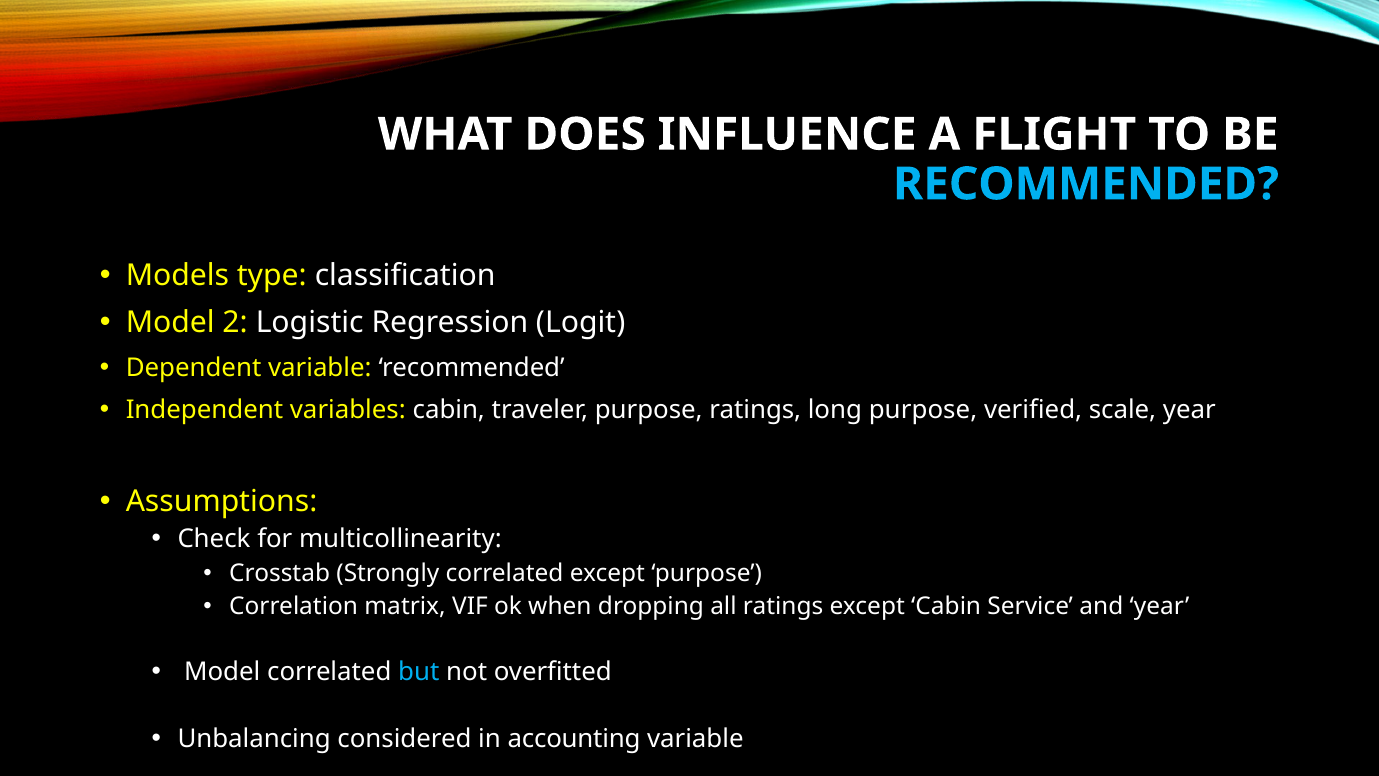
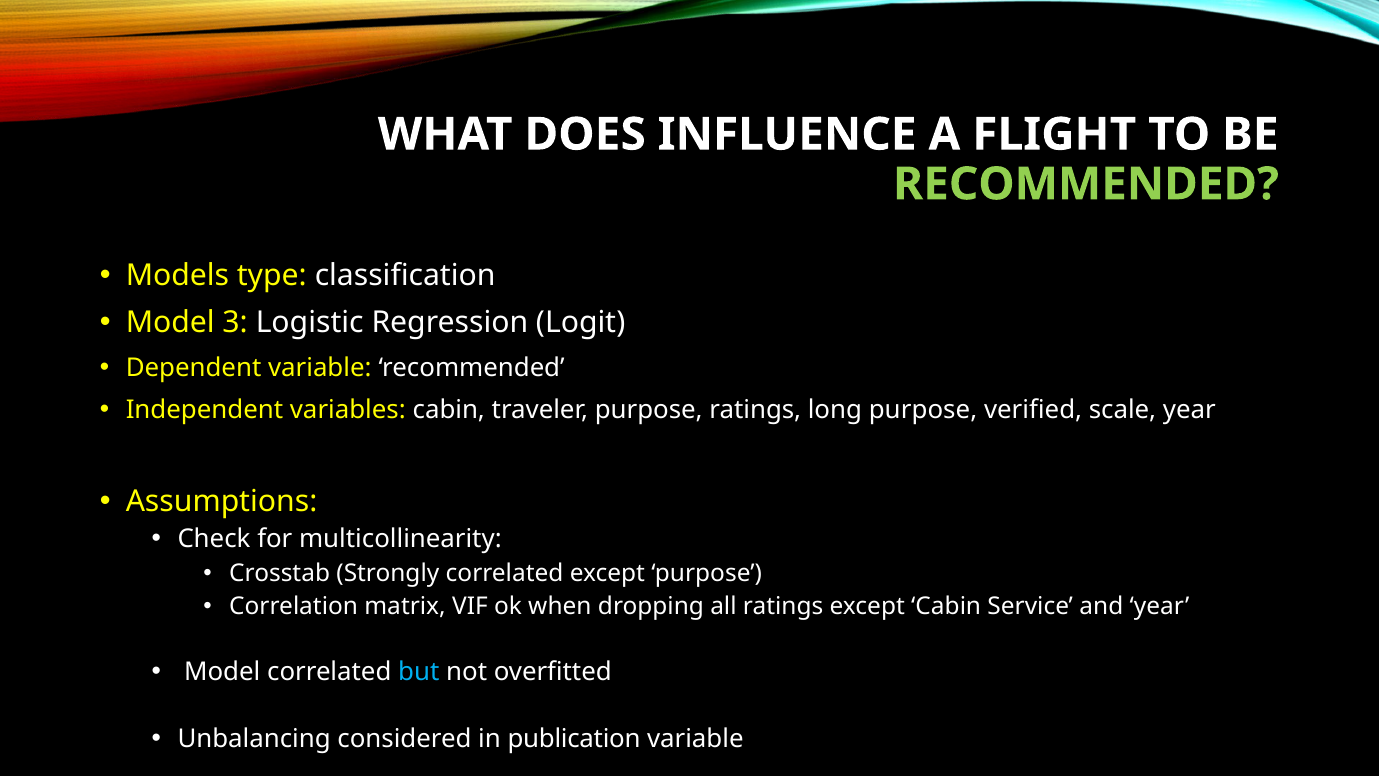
RECOMMENDED colour: light blue -> light green (1086, 184)
2: 2 -> 3 (235, 323)
accounting: accounting -> publication (574, 738)
